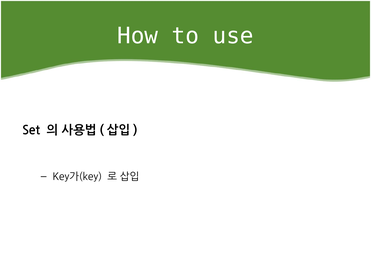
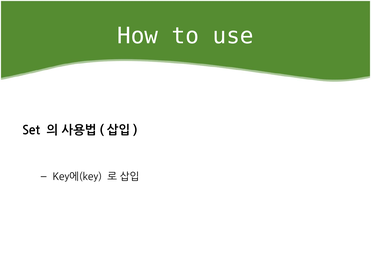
Key가(key: Key가(key -> Key에(key (77, 177)
